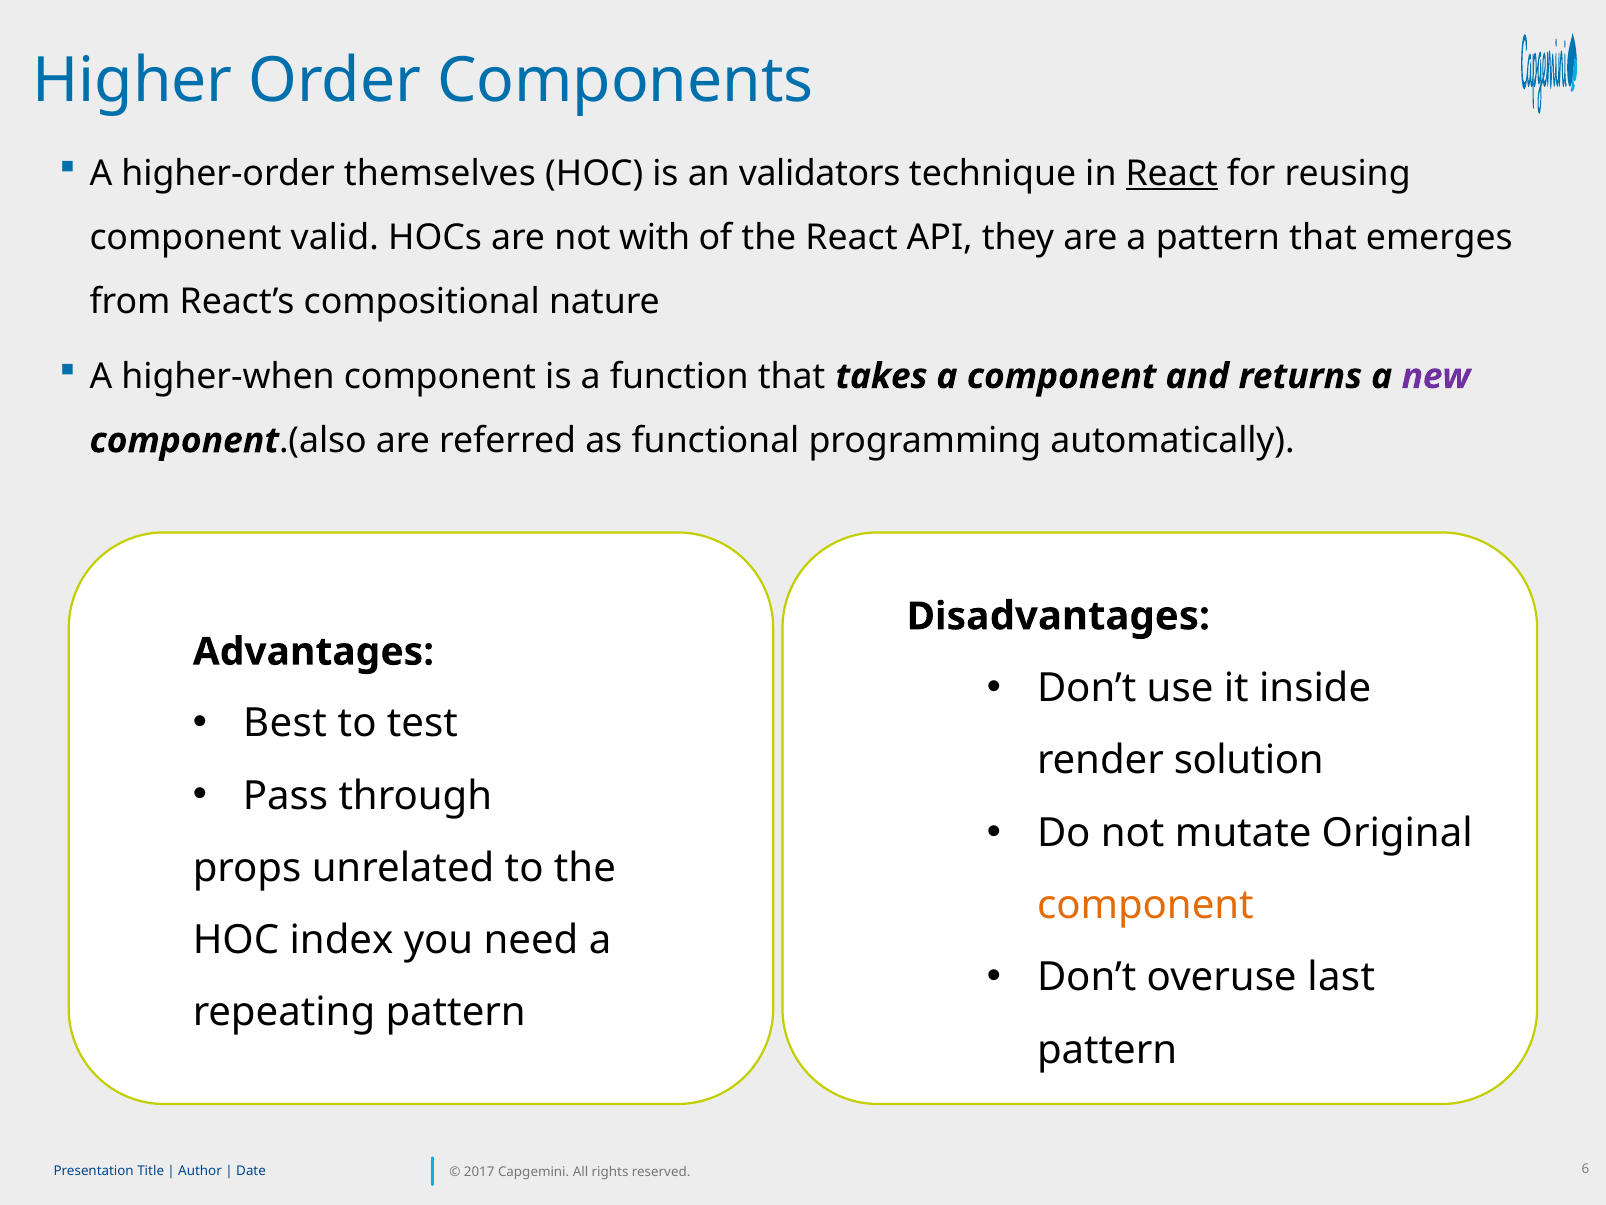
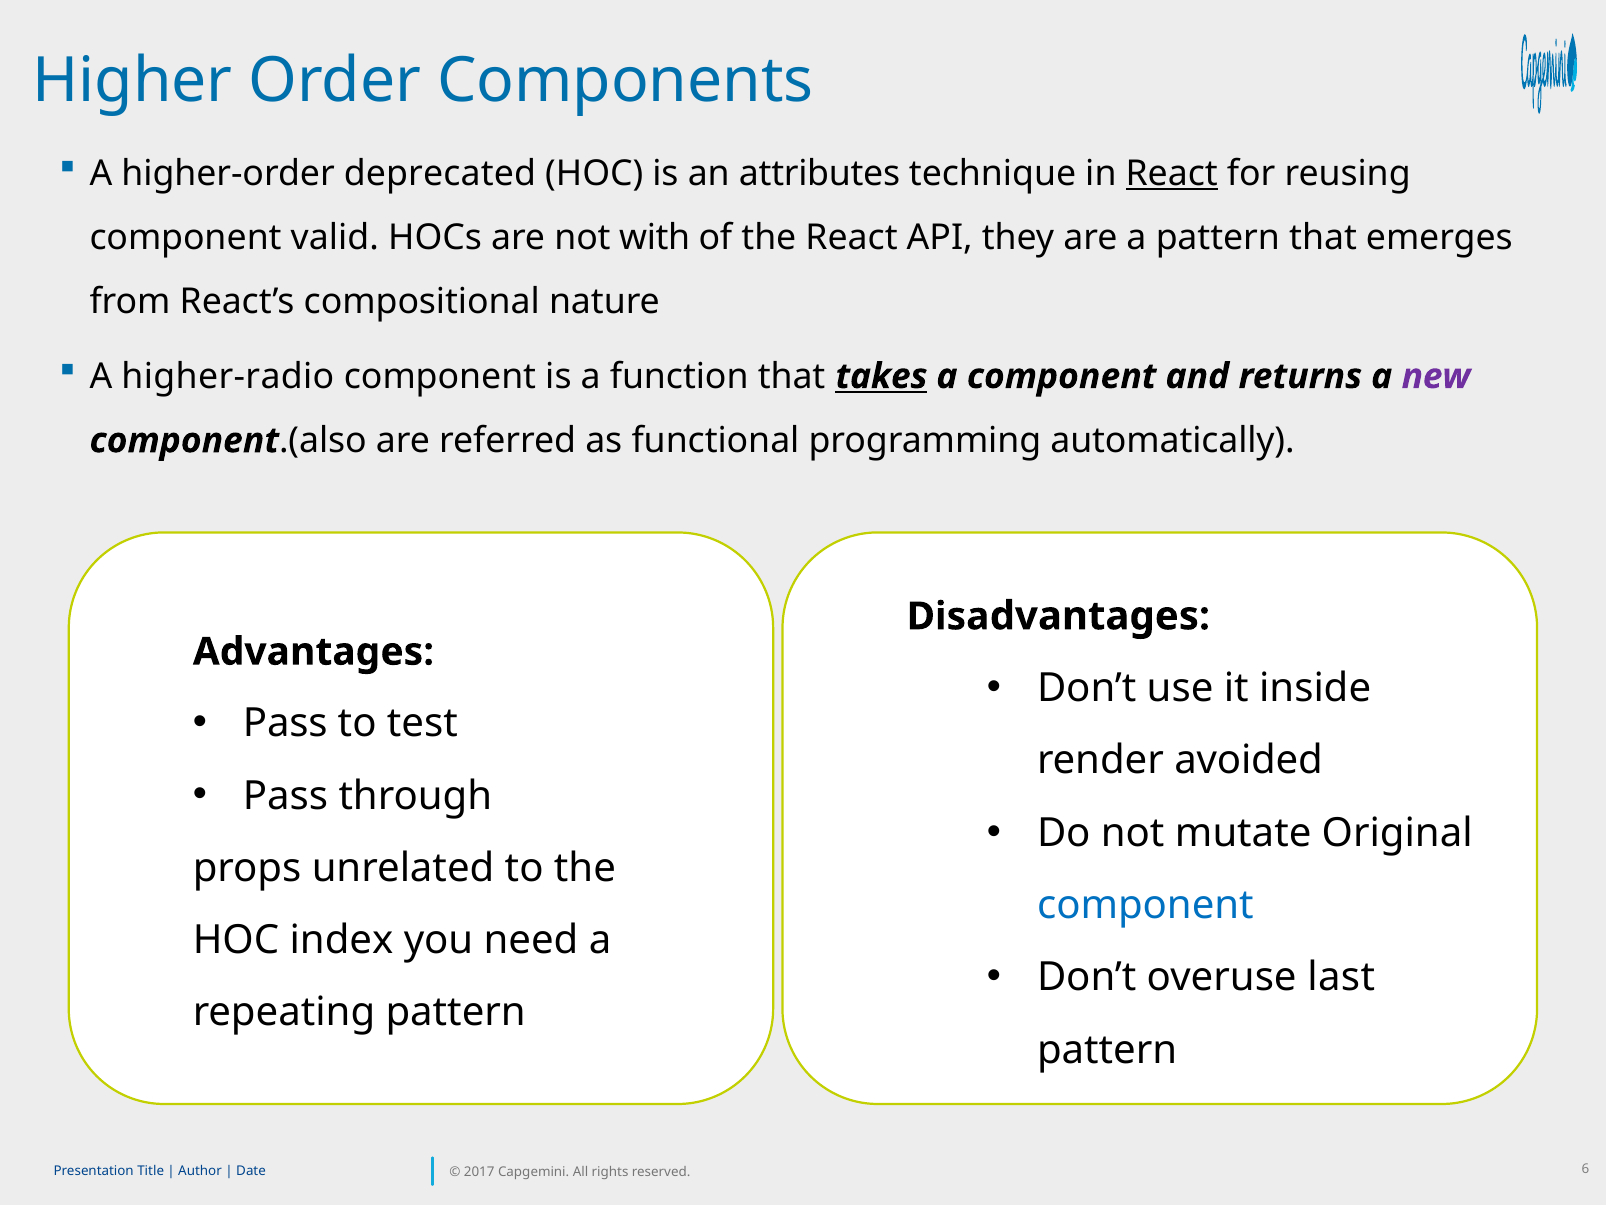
themselves: themselves -> deprecated (440, 174)
validators: validators -> attributes (820, 174)
higher-when: higher-when -> higher-radio (228, 376)
takes underline: none -> present (882, 376)
Best: Best -> Pass (285, 723)
solution: solution -> avoided (1249, 760)
component colour: orange -> blue (1145, 905)
